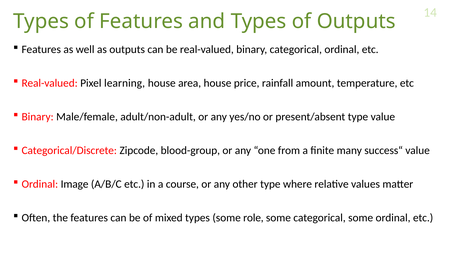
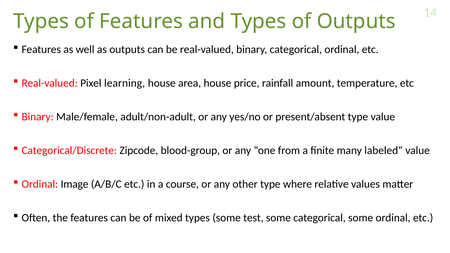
success“: success“ -> labeled“ (384, 150)
role: role -> test (253, 218)
